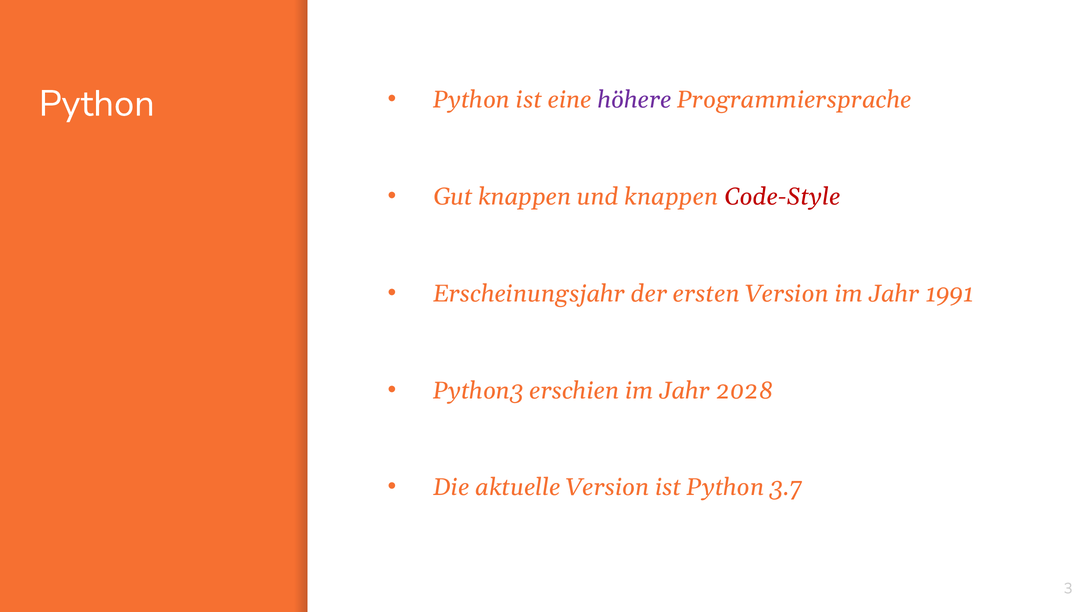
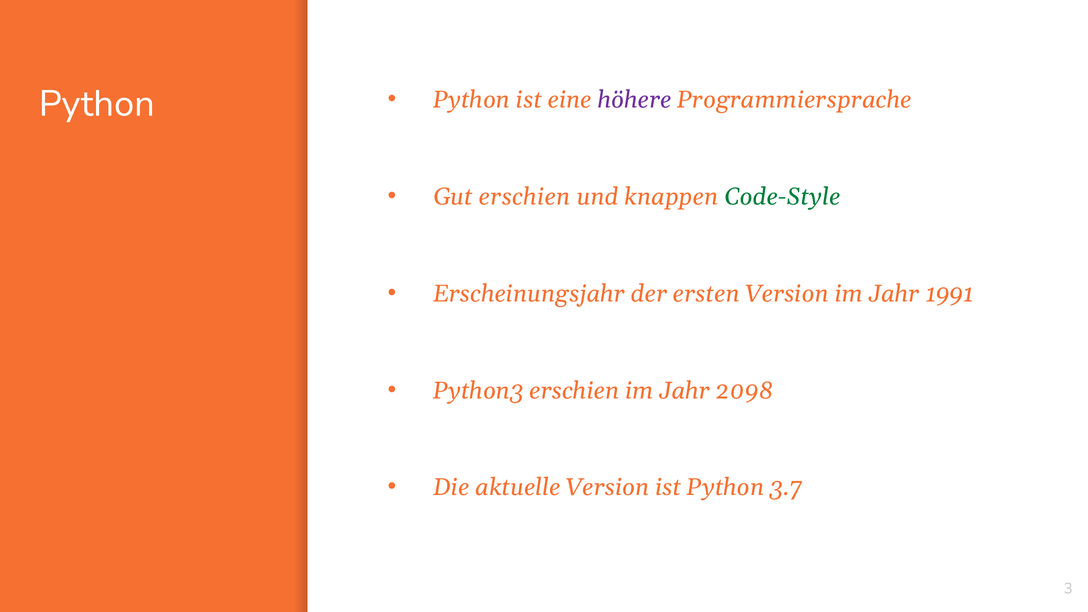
Gut knappen: knappen -> erschien (525, 197)
Code-Style colour: red -> green (782, 197)
2028: 2028 -> 2098 (745, 391)
